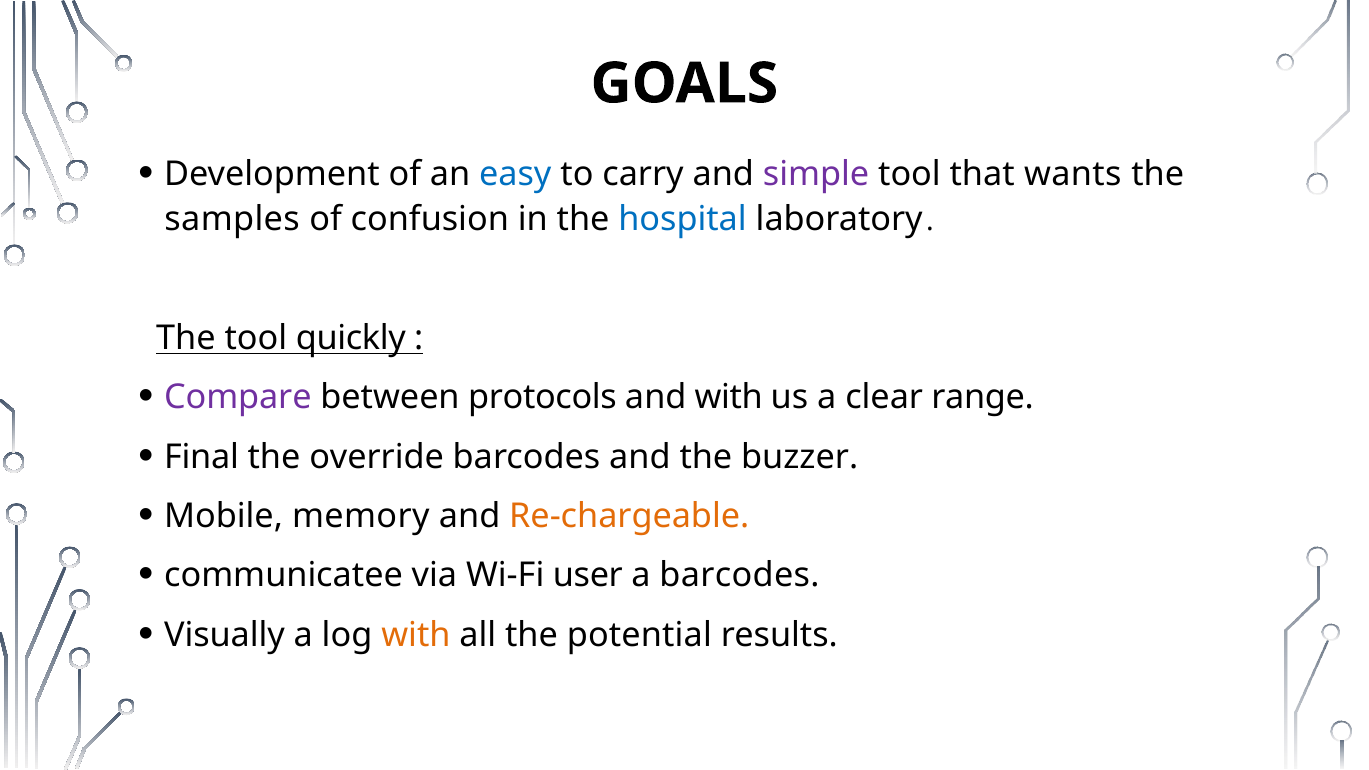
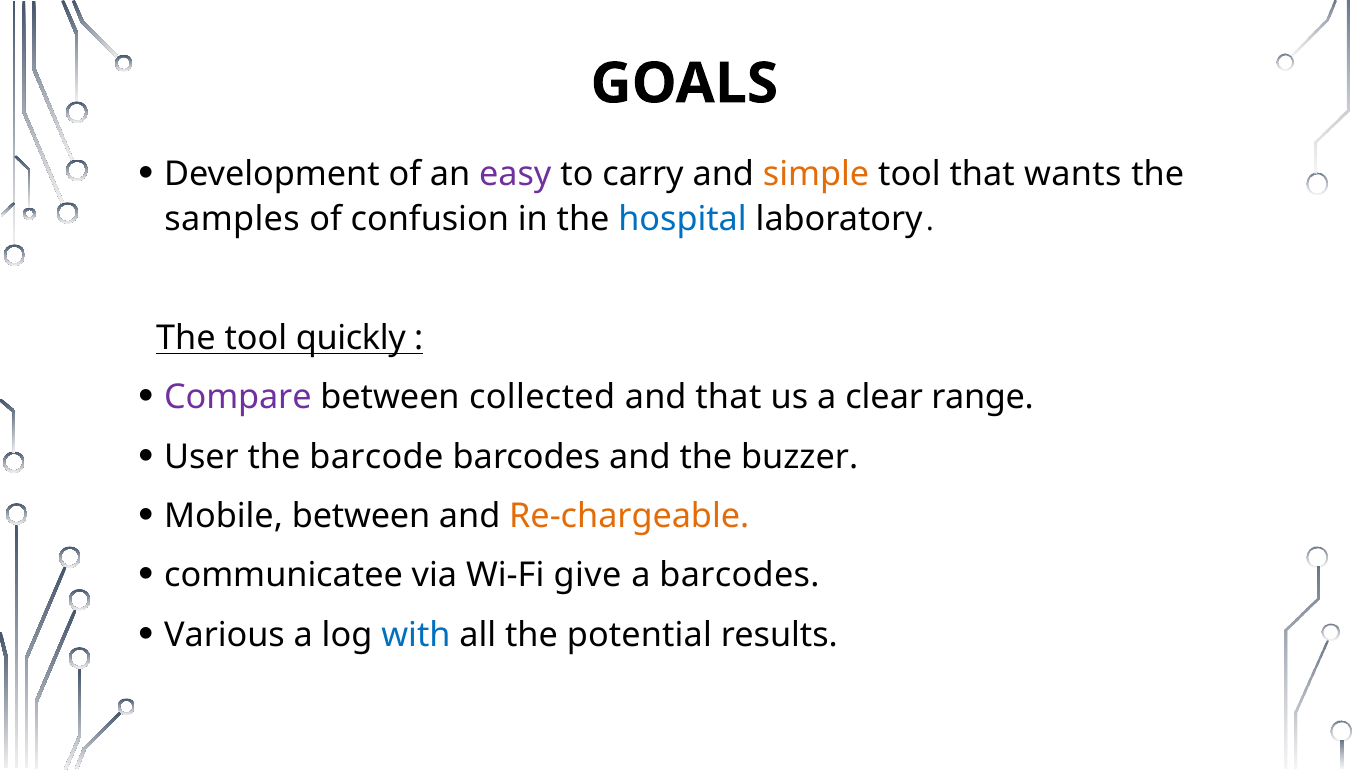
easy colour: blue -> purple (515, 174)
simple colour: purple -> orange (816, 174)
protocols: protocols -> collected (542, 397)
and with: with -> that (728, 397)
Final: Final -> User (201, 457)
override: override -> barcode (376, 457)
Mobile memory: memory -> between (361, 516)
user: user -> give (588, 576)
Visually: Visually -> Various (224, 635)
with colour: orange -> blue (416, 635)
